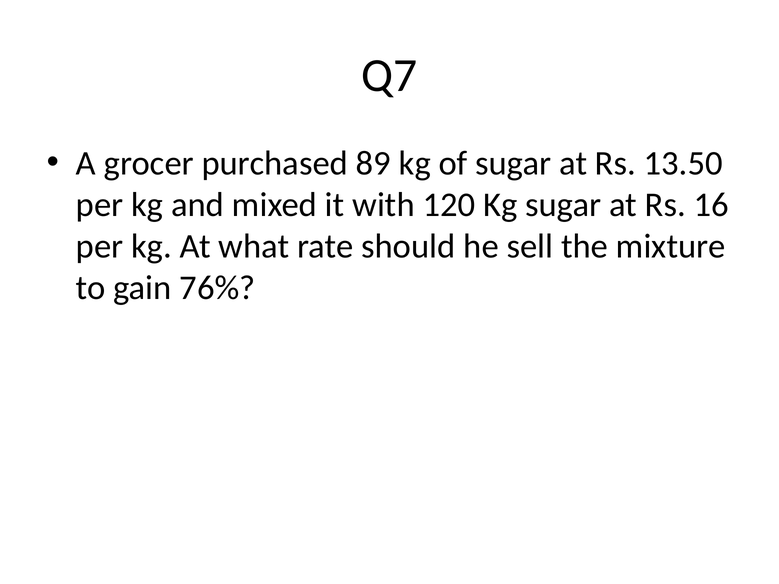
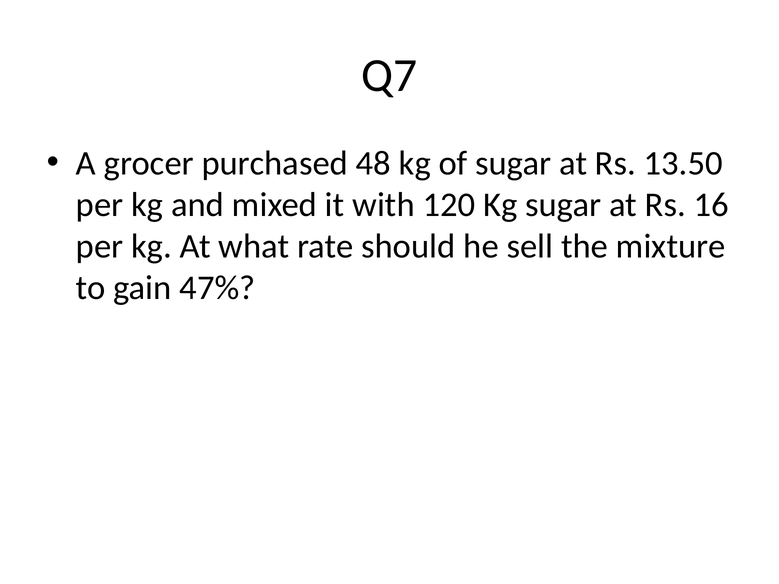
89: 89 -> 48 (373, 163)
76%: 76% -> 47% (217, 288)
